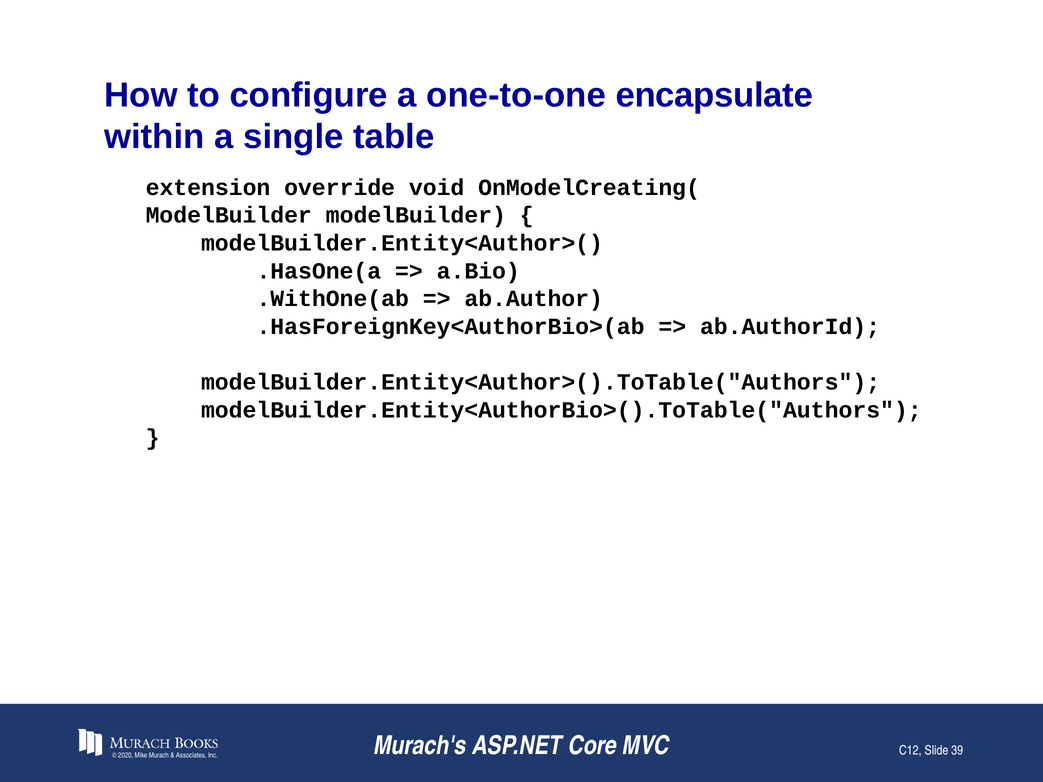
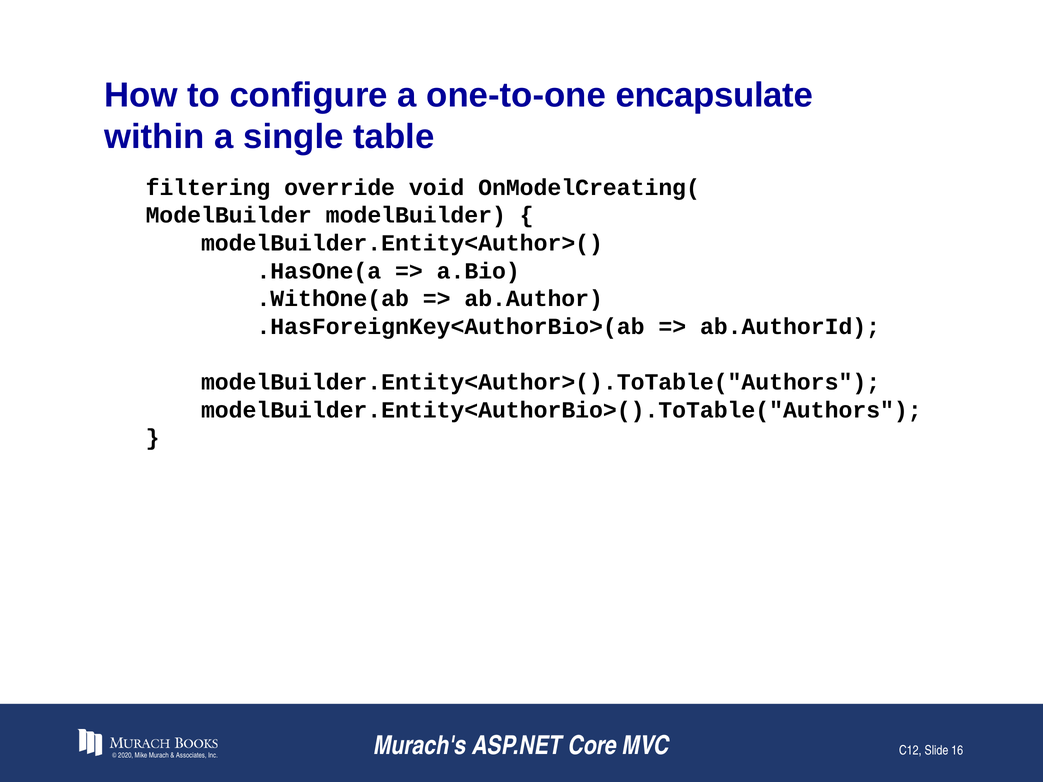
extension: extension -> filtering (208, 188)
39: 39 -> 16 (957, 750)
